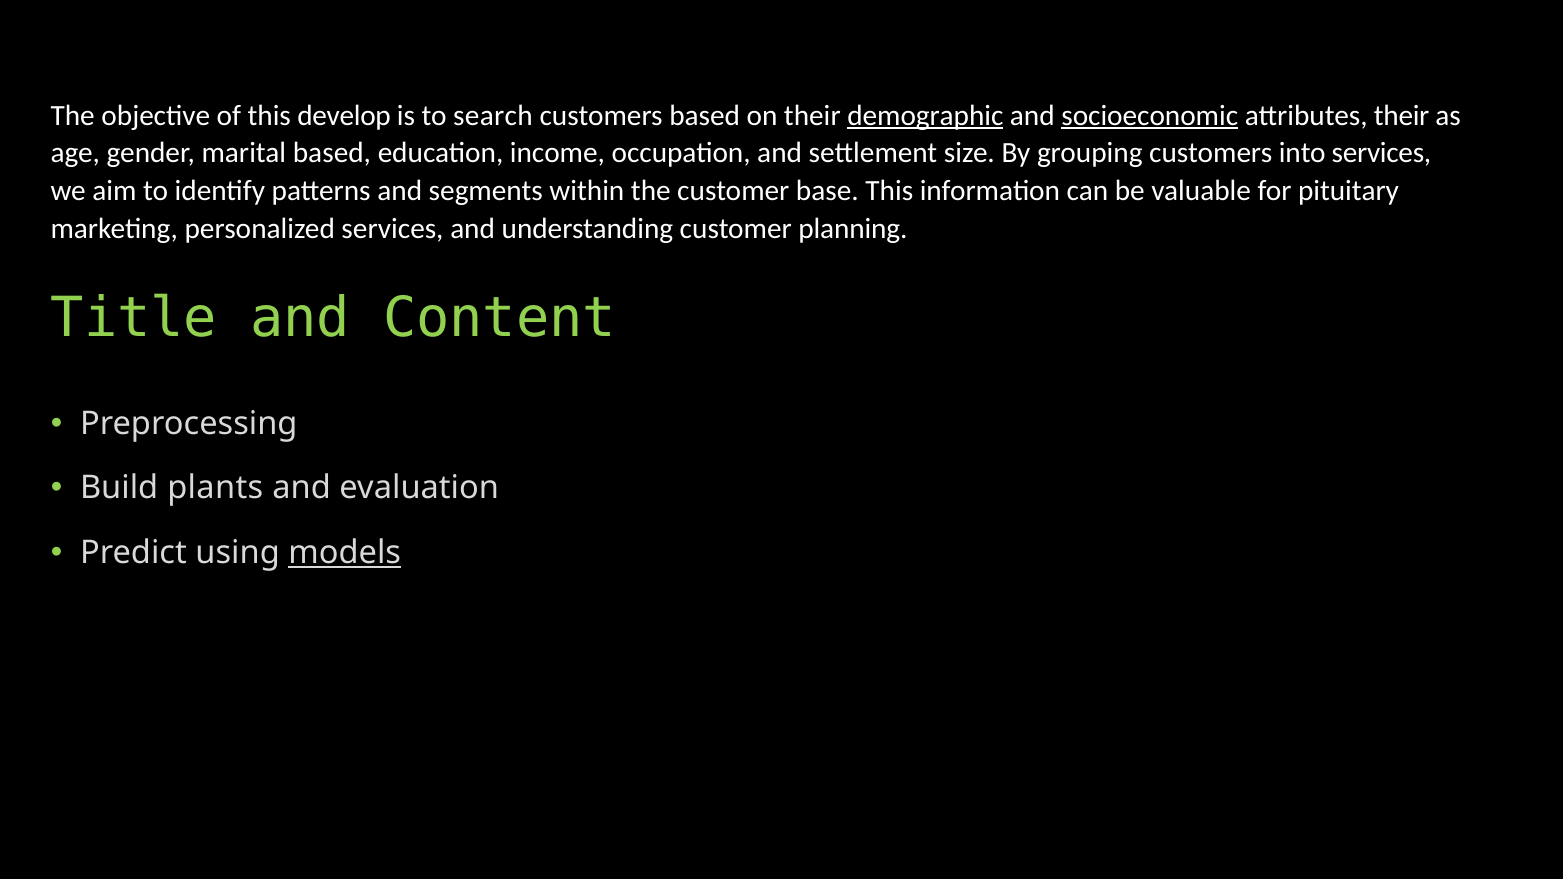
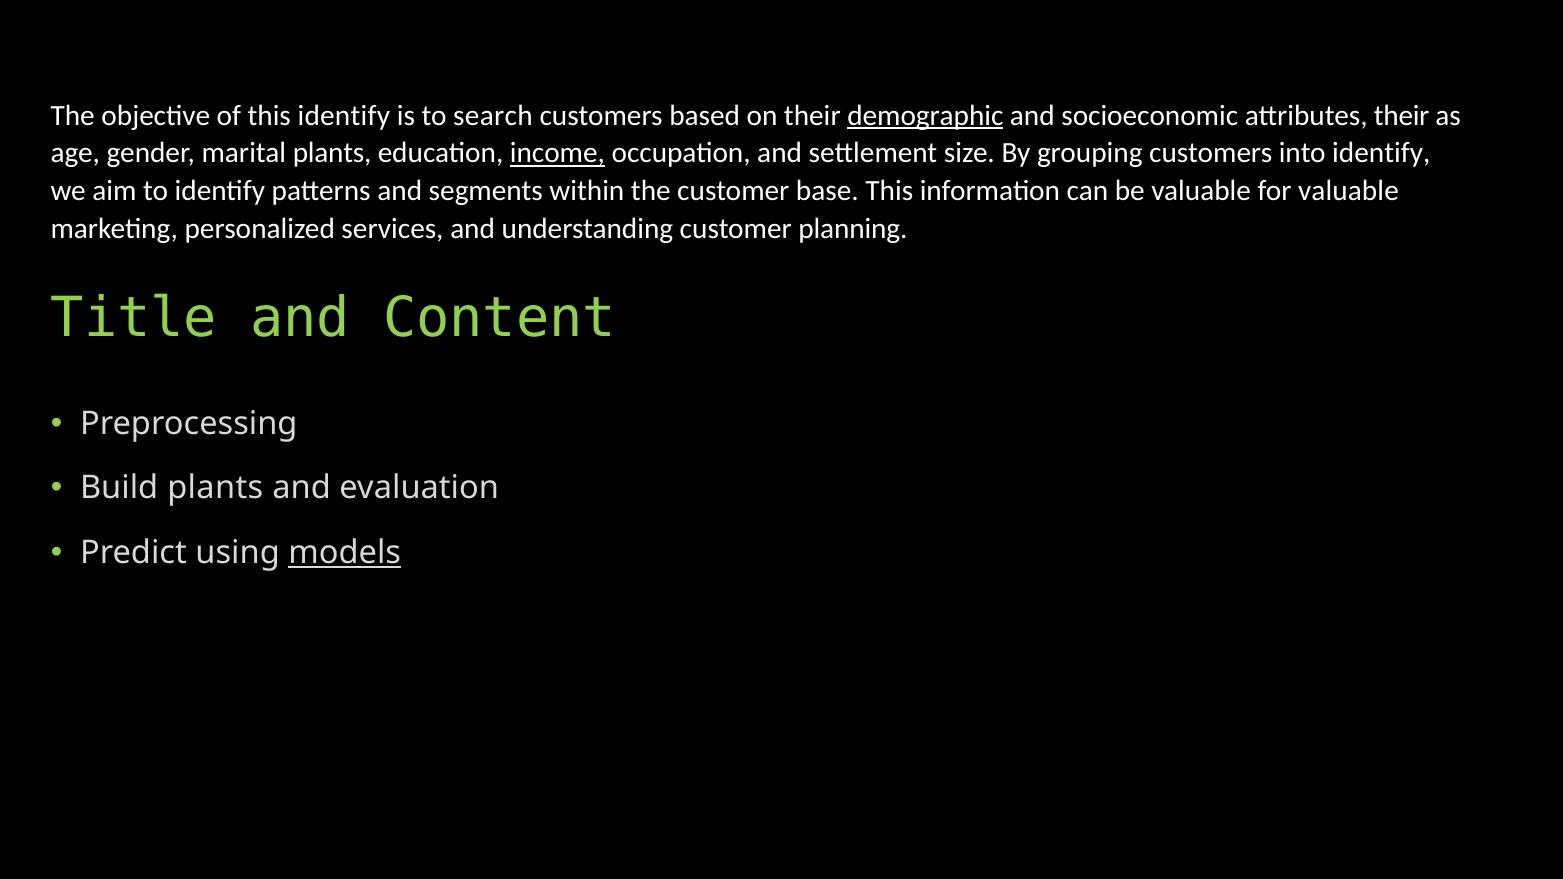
this develop: develop -> identify (344, 116)
socioeconomic underline: present -> none (1150, 116)
marital based: based -> plants (332, 153)
income underline: none -> present (557, 153)
into services: services -> identify (1381, 153)
for pituitary: pituitary -> valuable (1348, 191)
